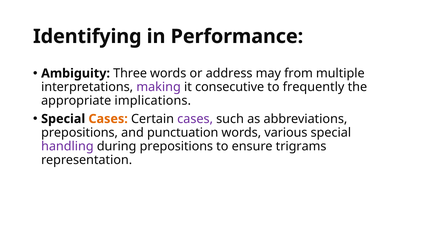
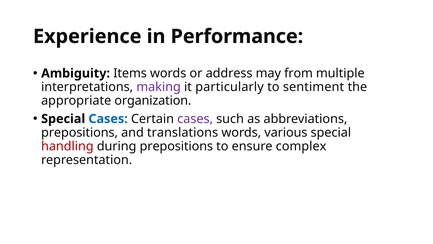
Identifying: Identifying -> Experience (87, 36)
Three: Three -> Items (130, 73)
consecutive: consecutive -> particularly (230, 87)
frequently: frequently -> sentiment (314, 87)
implications: implications -> organization (153, 100)
Cases colour: orange -> blue (108, 119)
punctuation: punctuation -> translations (183, 132)
handling colour: purple -> red (67, 146)
trigrams: trigrams -> complex (301, 146)
